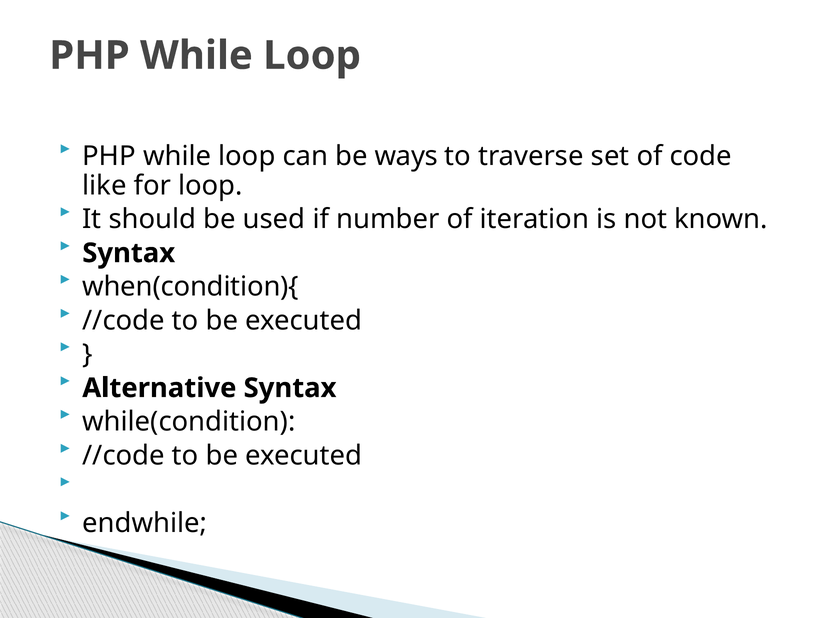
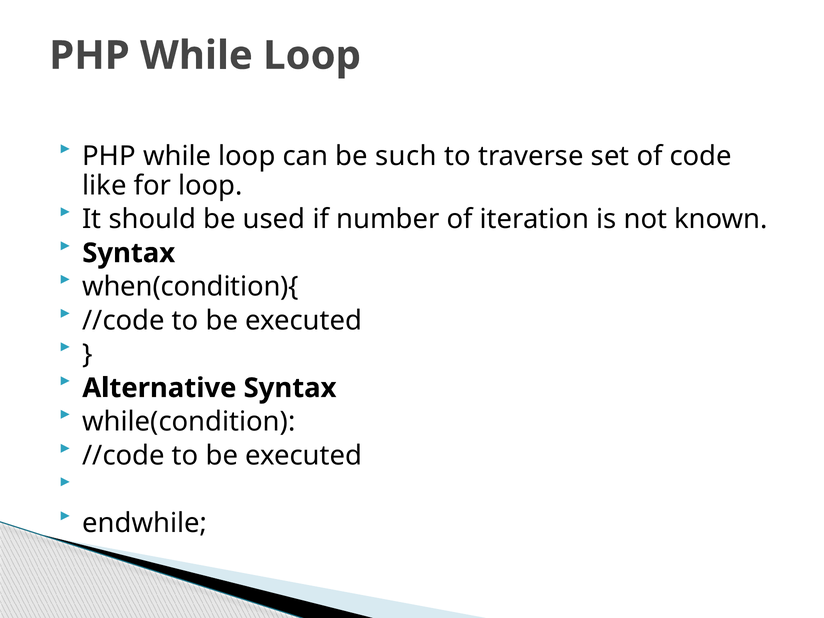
ways: ways -> such (406, 156)
